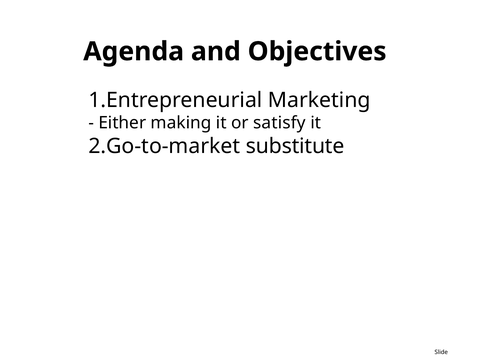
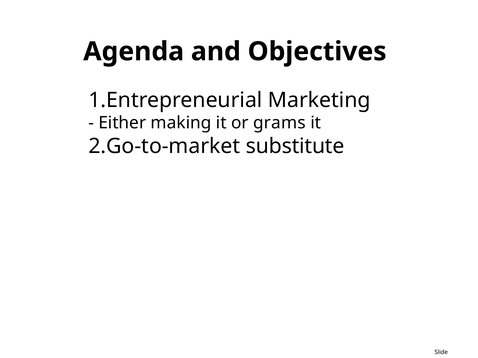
satisfy: satisfy -> grams (279, 123)
